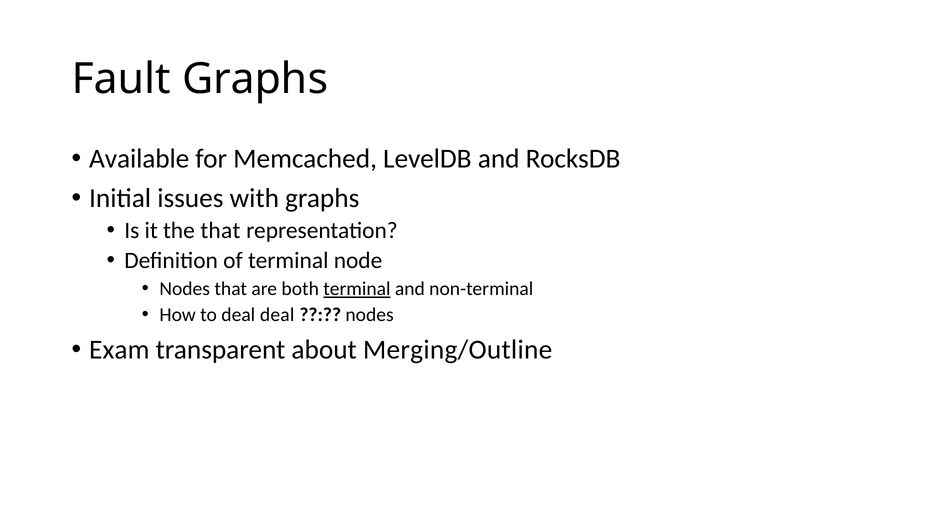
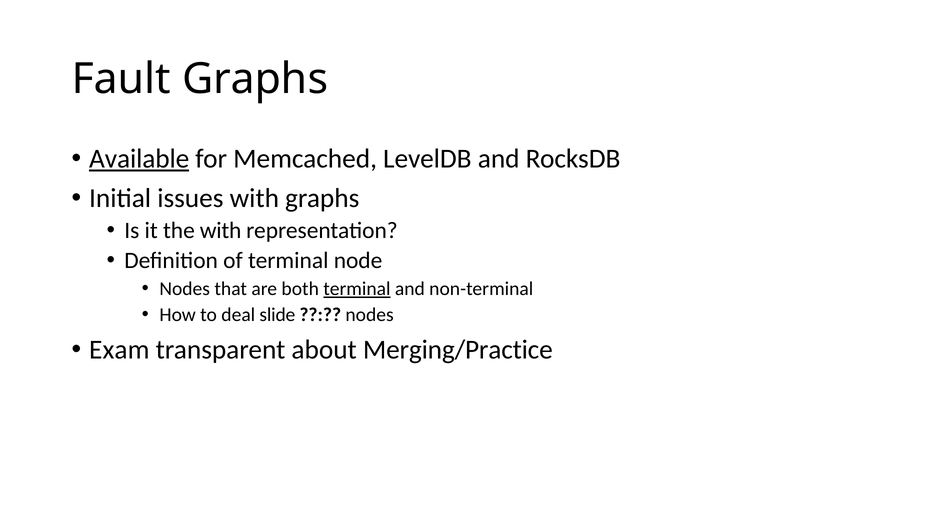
Available underline: none -> present (139, 159)
the that: that -> with (221, 230)
deal deal: deal -> slide (277, 315)
Merging/Outline: Merging/Outline -> Merging/Practice (458, 350)
